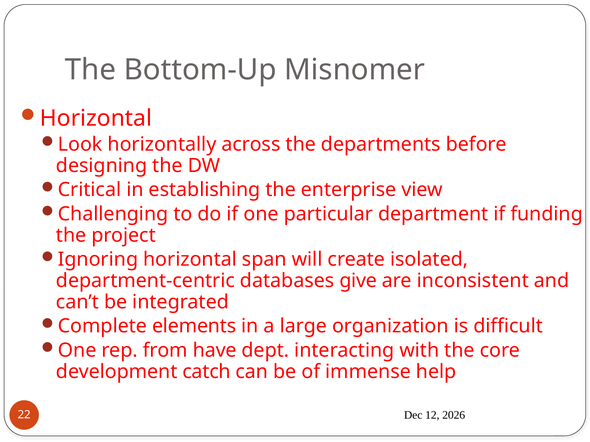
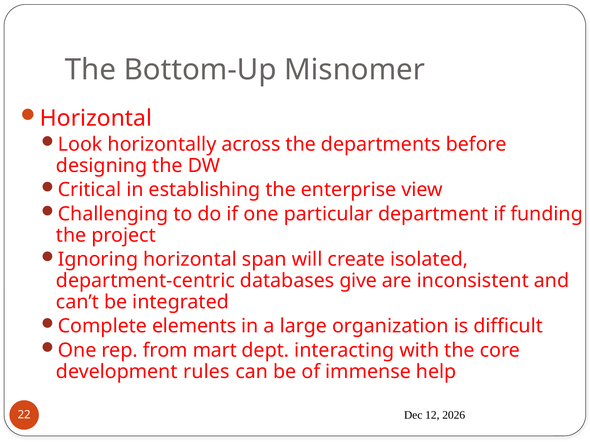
have: have -> mart (215, 351)
catch: catch -> rules (206, 372)
